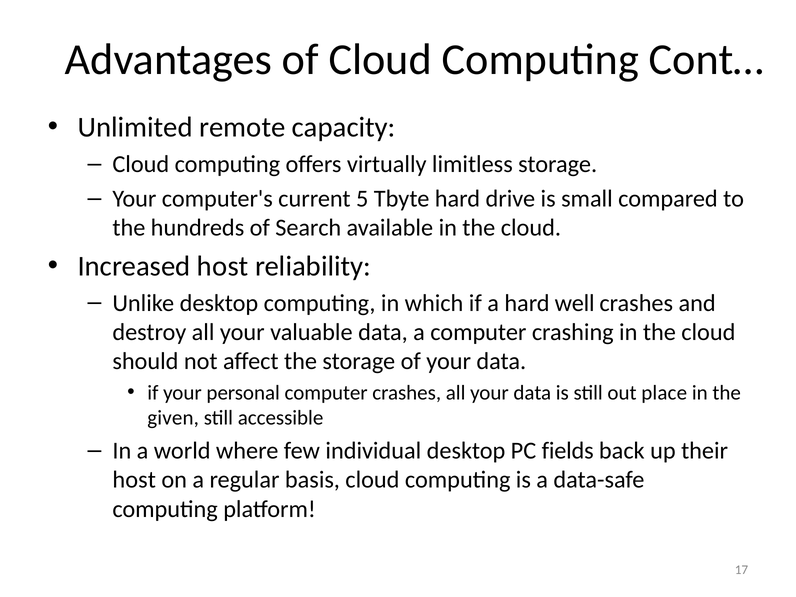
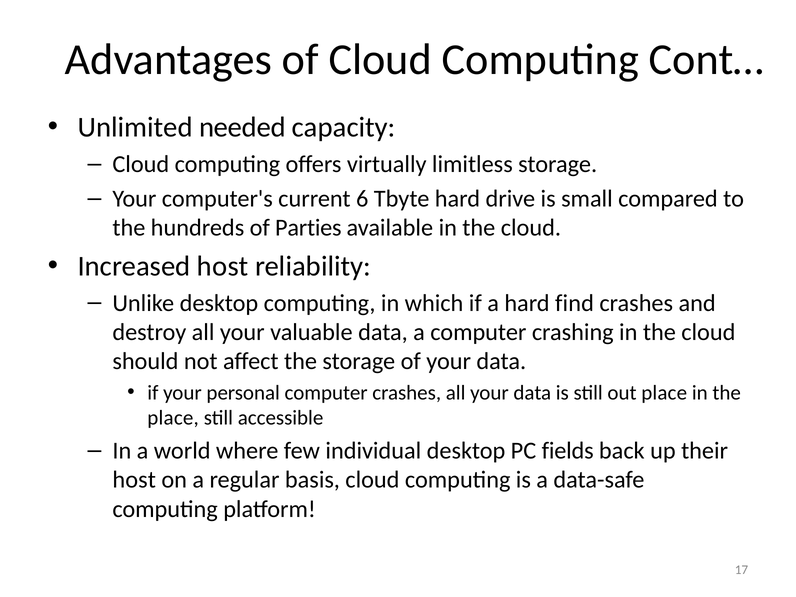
remote: remote -> needed (242, 127)
5: 5 -> 6 (362, 199)
Search: Search -> Parties (308, 228)
well: well -> find (575, 303)
given: given -> place (173, 418)
